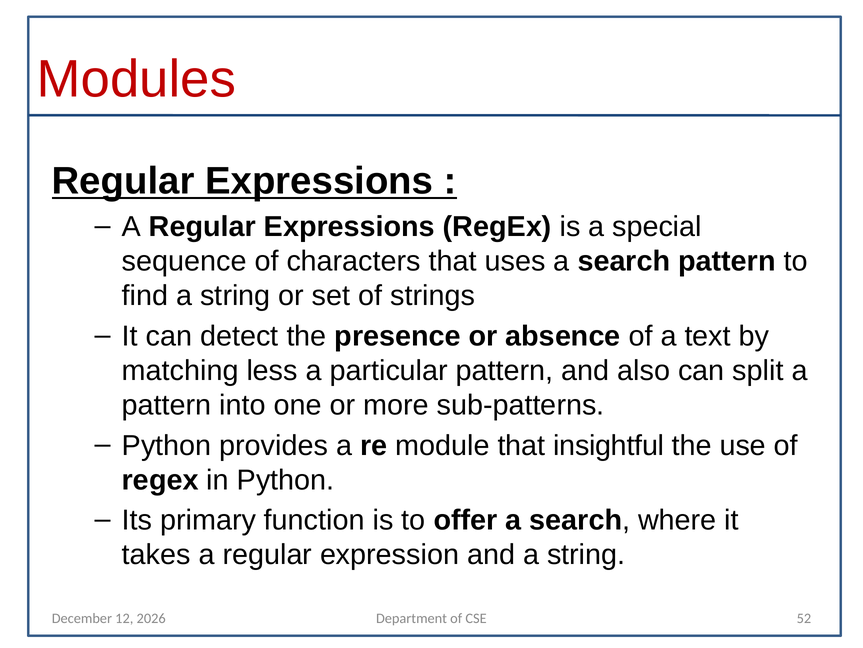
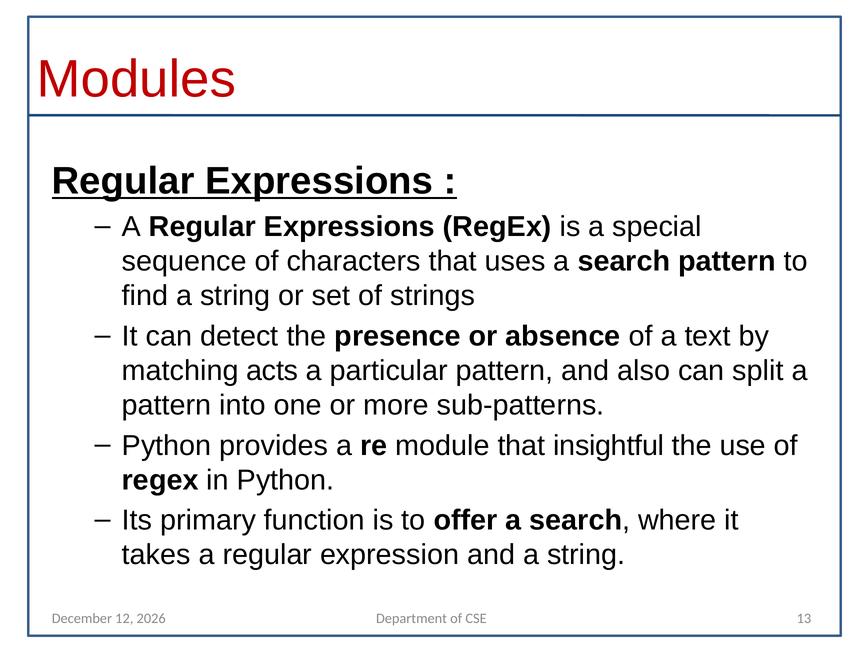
less: less -> acts (272, 370)
52: 52 -> 13 (804, 618)
